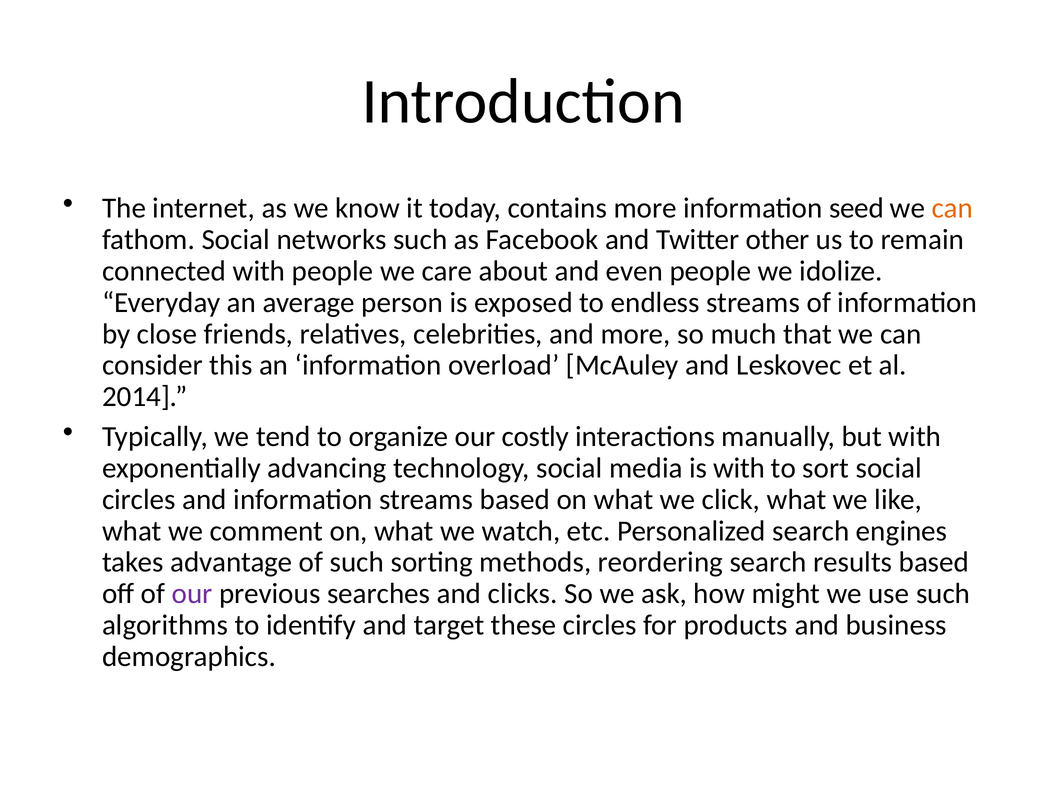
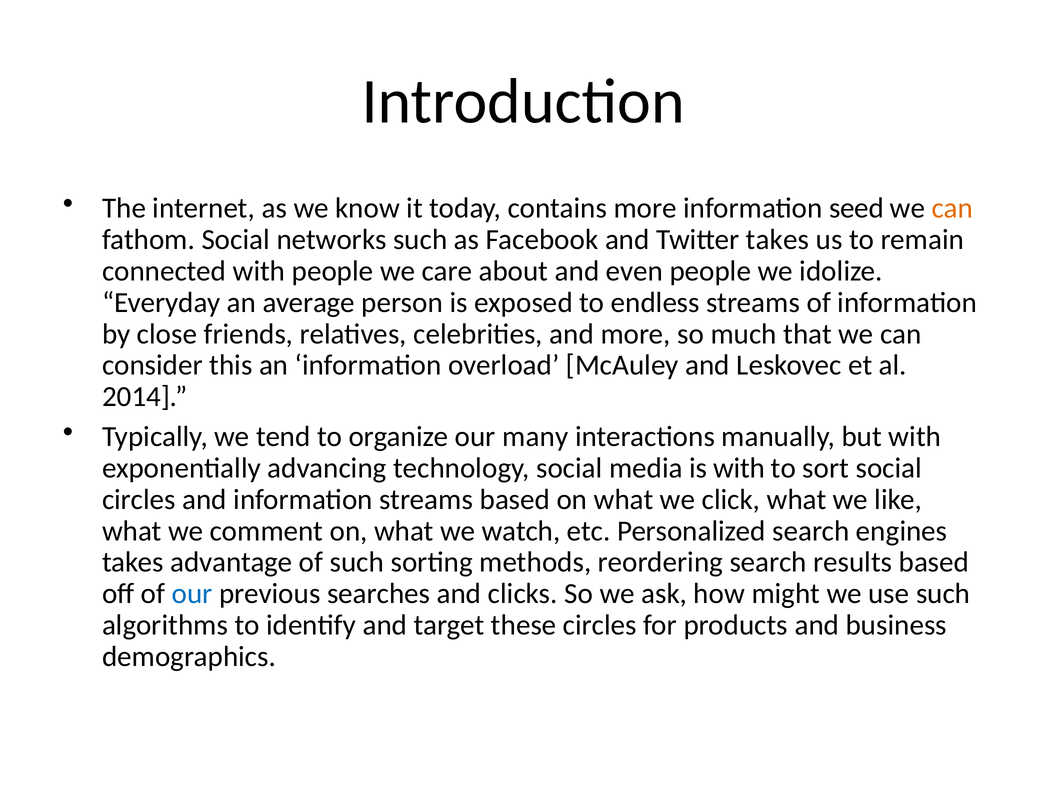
Twitter other: other -> takes (778, 239)
costly: costly -> many (535, 436)
our colour: purple -> blue (192, 593)
